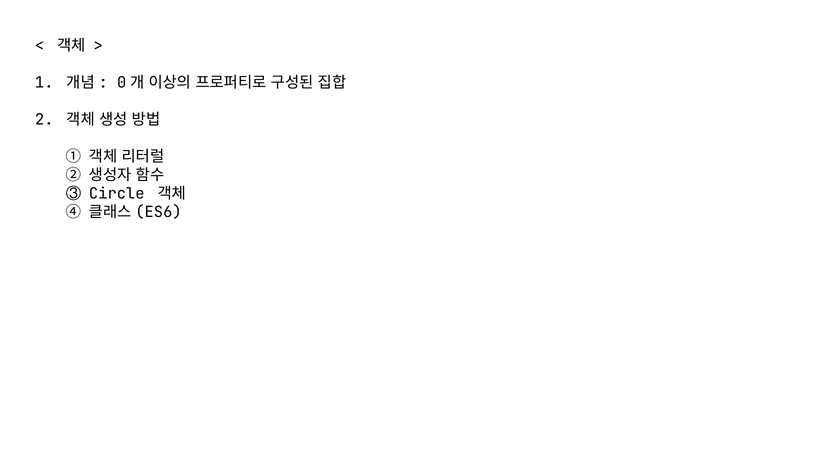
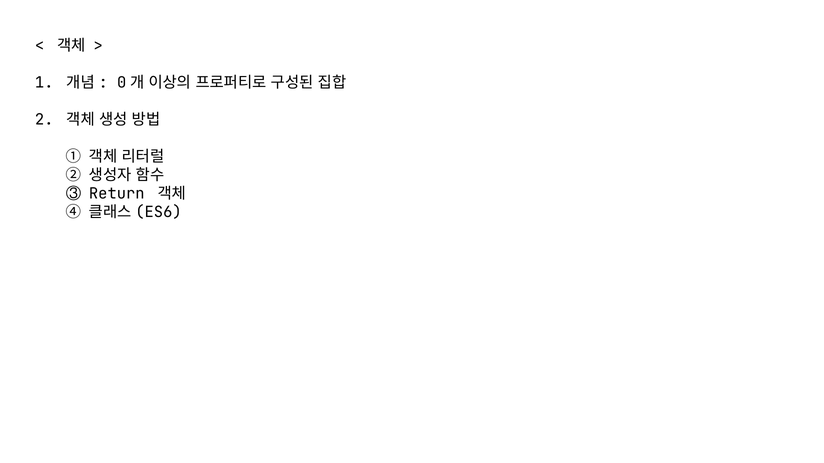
Circle: Circle -> Return (117, 194)
